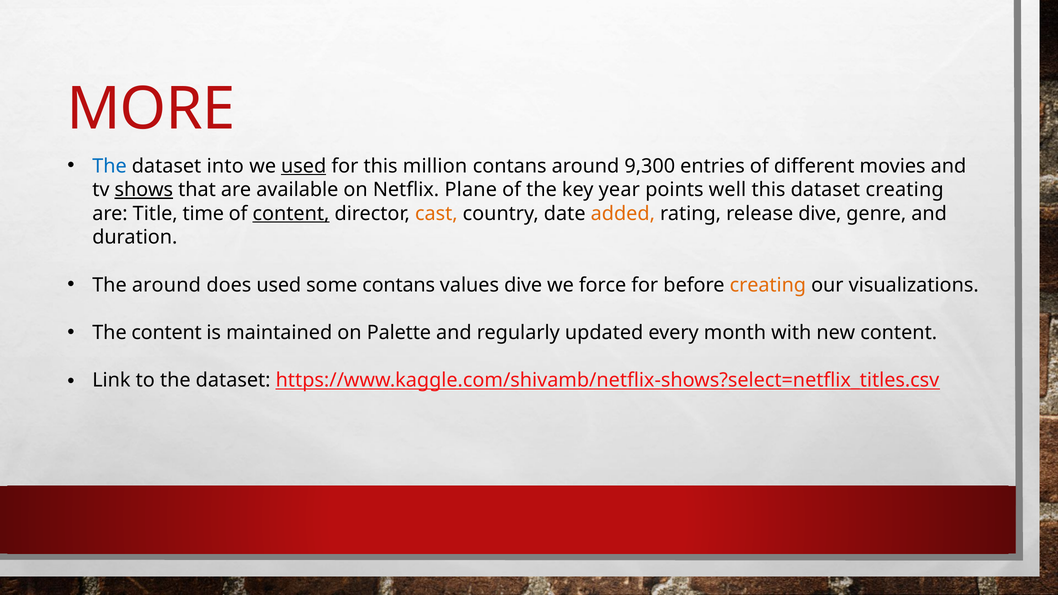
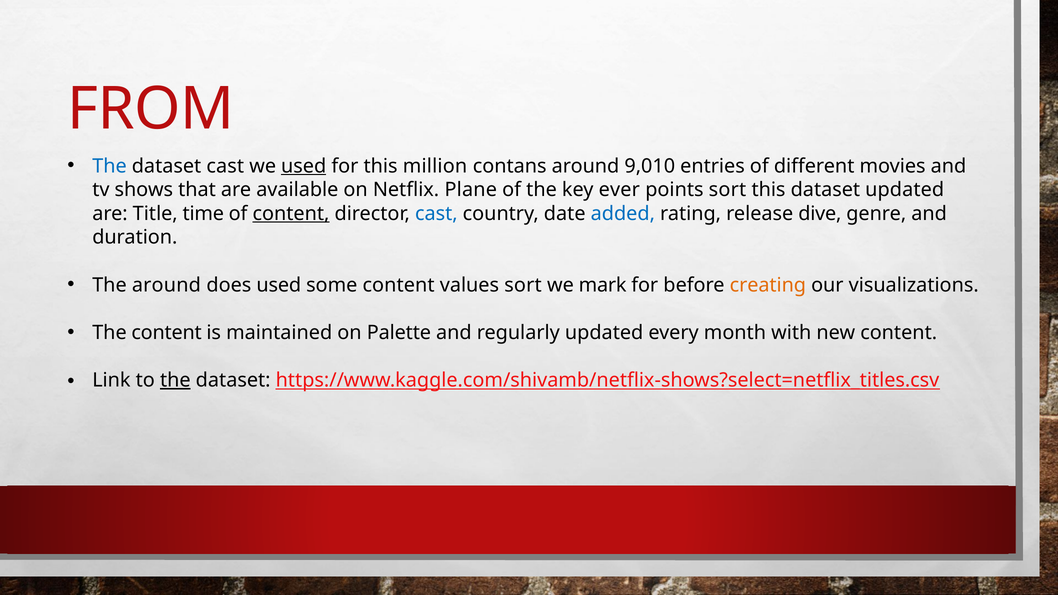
MORE: MORE -> FROM (151, 109)
dataset into: into -> cast (225, 166)
9,300: 9,300 -> 9,010 (650, 166)
shows underline: present -> none (144, 190)
year: year -> ever (619, 190)
points well: well -> sort (727, 190)
dataset creating: creating -> updated (905, 190)
cast colour: orange -> blue (436, 214)
added colour: orange -> blue (623, 214)
some contans: contans -> content (399, 285)
values dive: dive -> sort (523, 285)
force: force -> mark (603, 285)
the underline: none -> present (175, 380)
